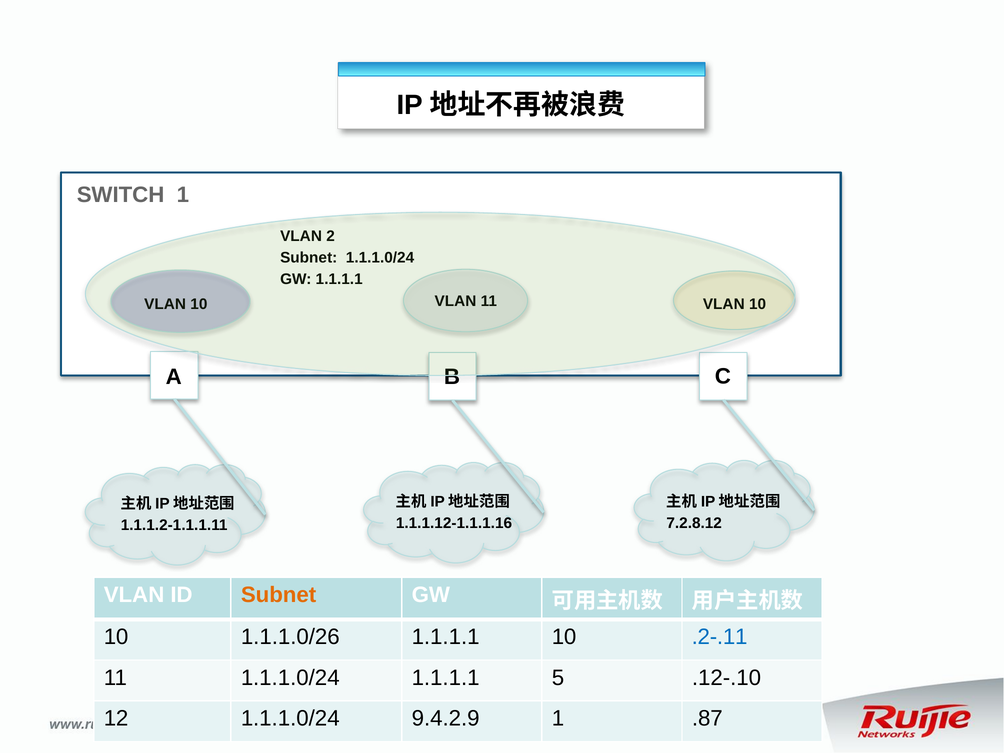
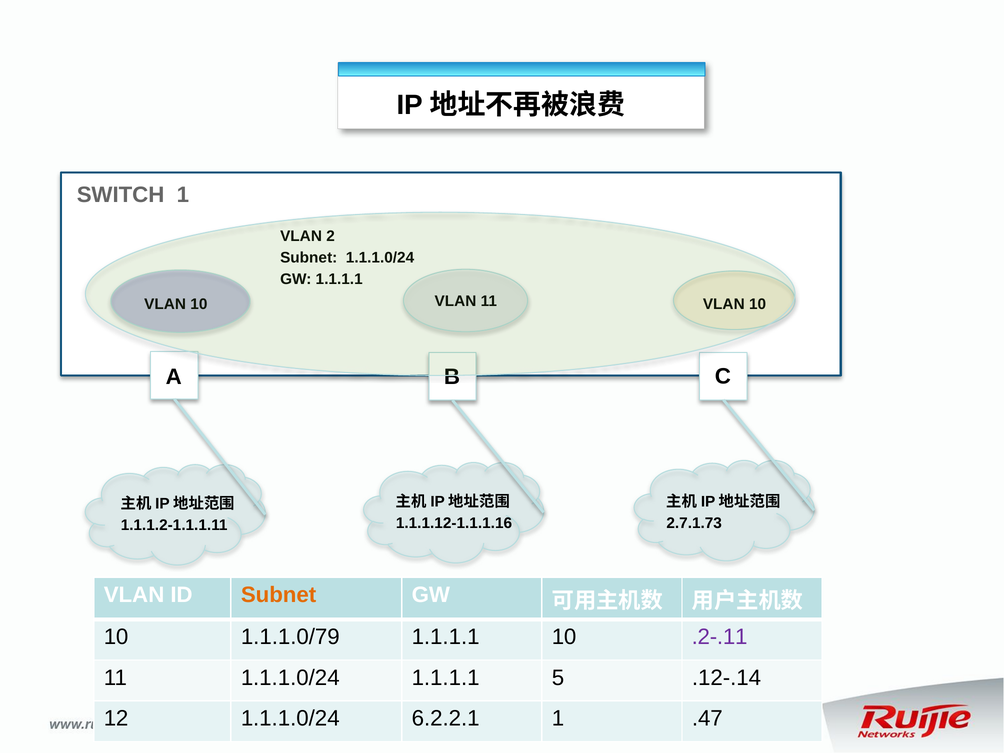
7.2.8.12: 7.2.8.12 -> 2.7.1.73 (694, 523)
1.1.1.0/26: 1.1.1.0/26 -> 1.1.1.0/79 (290, 637)
.2-.11 colour: blue -> purple (720, 637)
.12-.10: .12-.10 -> .12-.14 (726, 678)
9.4.2.9: 9.4.2.9 -> 6.2.2.1 (446, 718)
.87: .87 -> .47 (707, 718)
